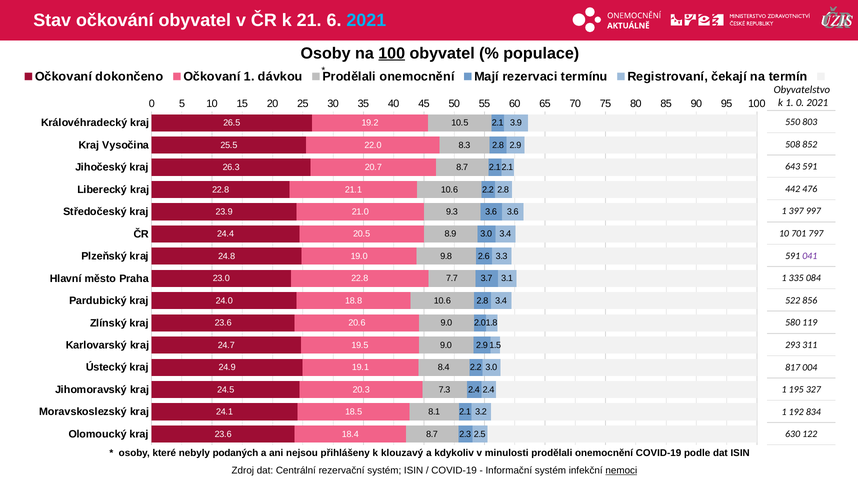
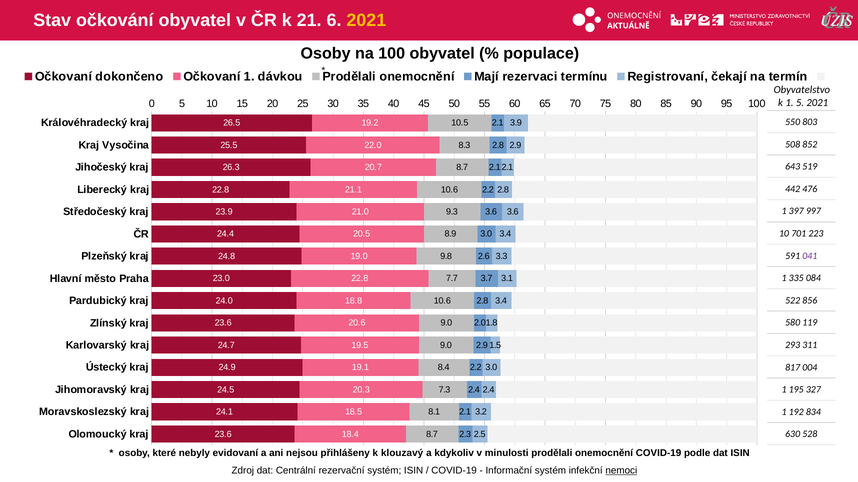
2021 colour: light blue -> yellow (366, 20)
100 underline: present -> none (392, 53)
1 0: 0 -> 5 (800, 103)
643 591: 591 -> 519 (810, 167)
797: 797 -> 223 (816, 234)
122: 122 -> 528 (810, 435)
podaných: podaných -> evidovaní (235, 453)
